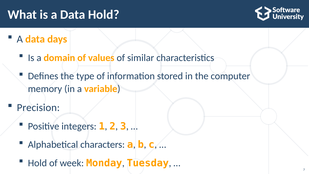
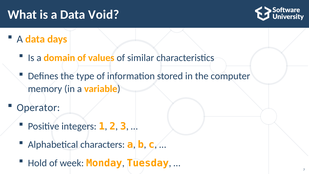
Data Hold: Hold -> Void (104, 15)
Precision: Precision -> Operator (38, 107)
